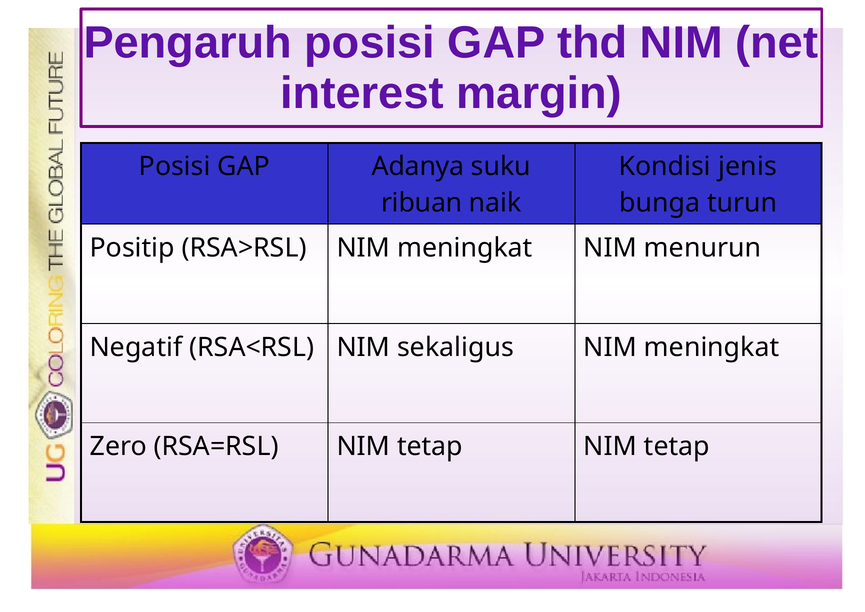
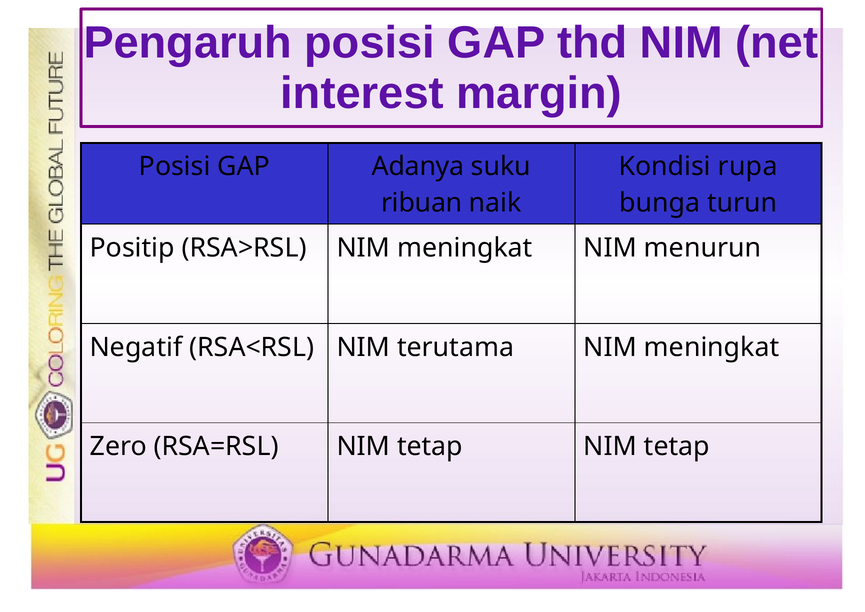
jenis: jenis -> rupa (748, 167)
sekaligus: sekaligus -> terutama (456, 347)
